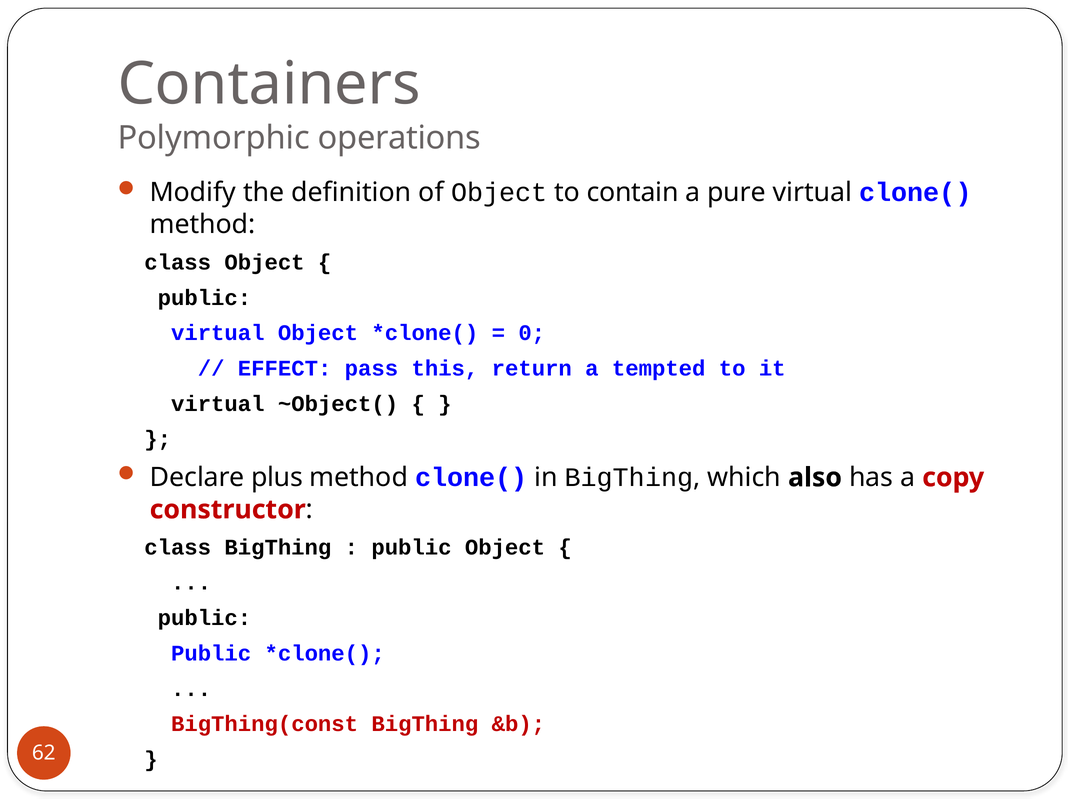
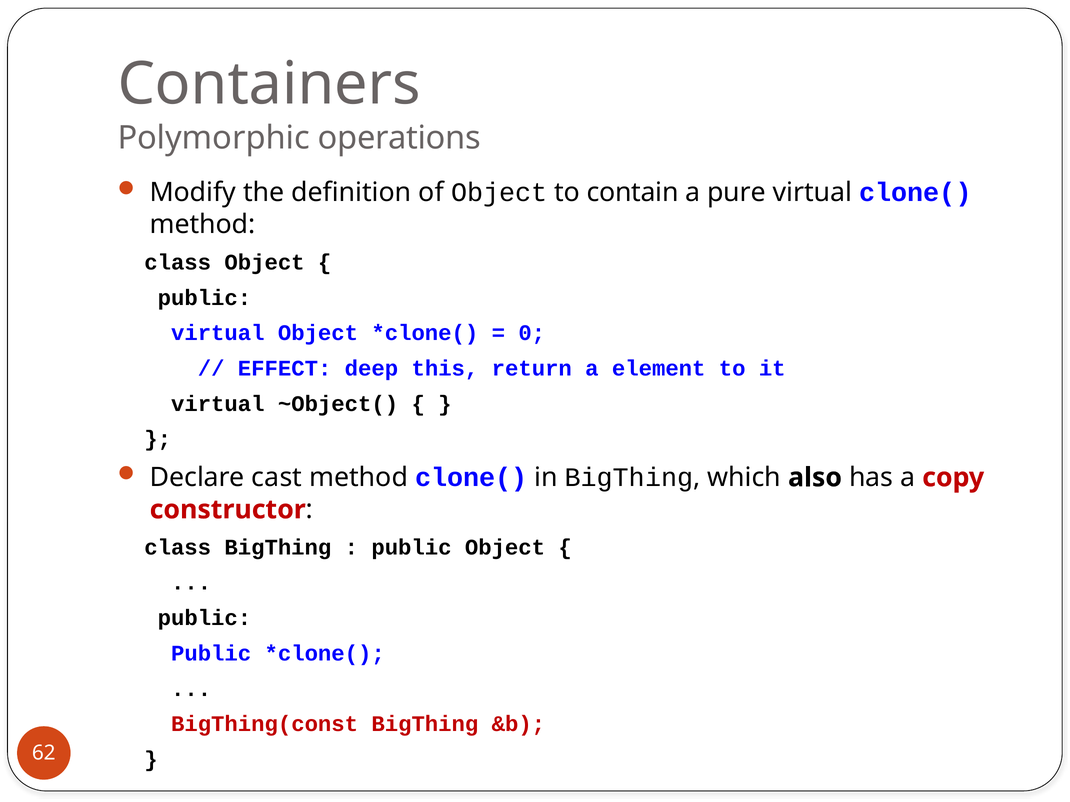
pass: pass -> deep (371, 369)
tempted: tempted -> element (659, 369)
plus: plus -> cast (277, 478)
